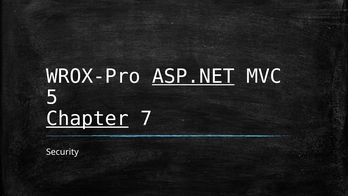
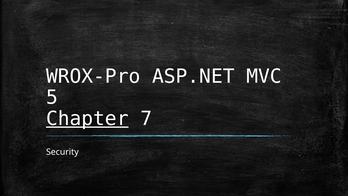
ASP.NET underline: present -> none (193, 76)
